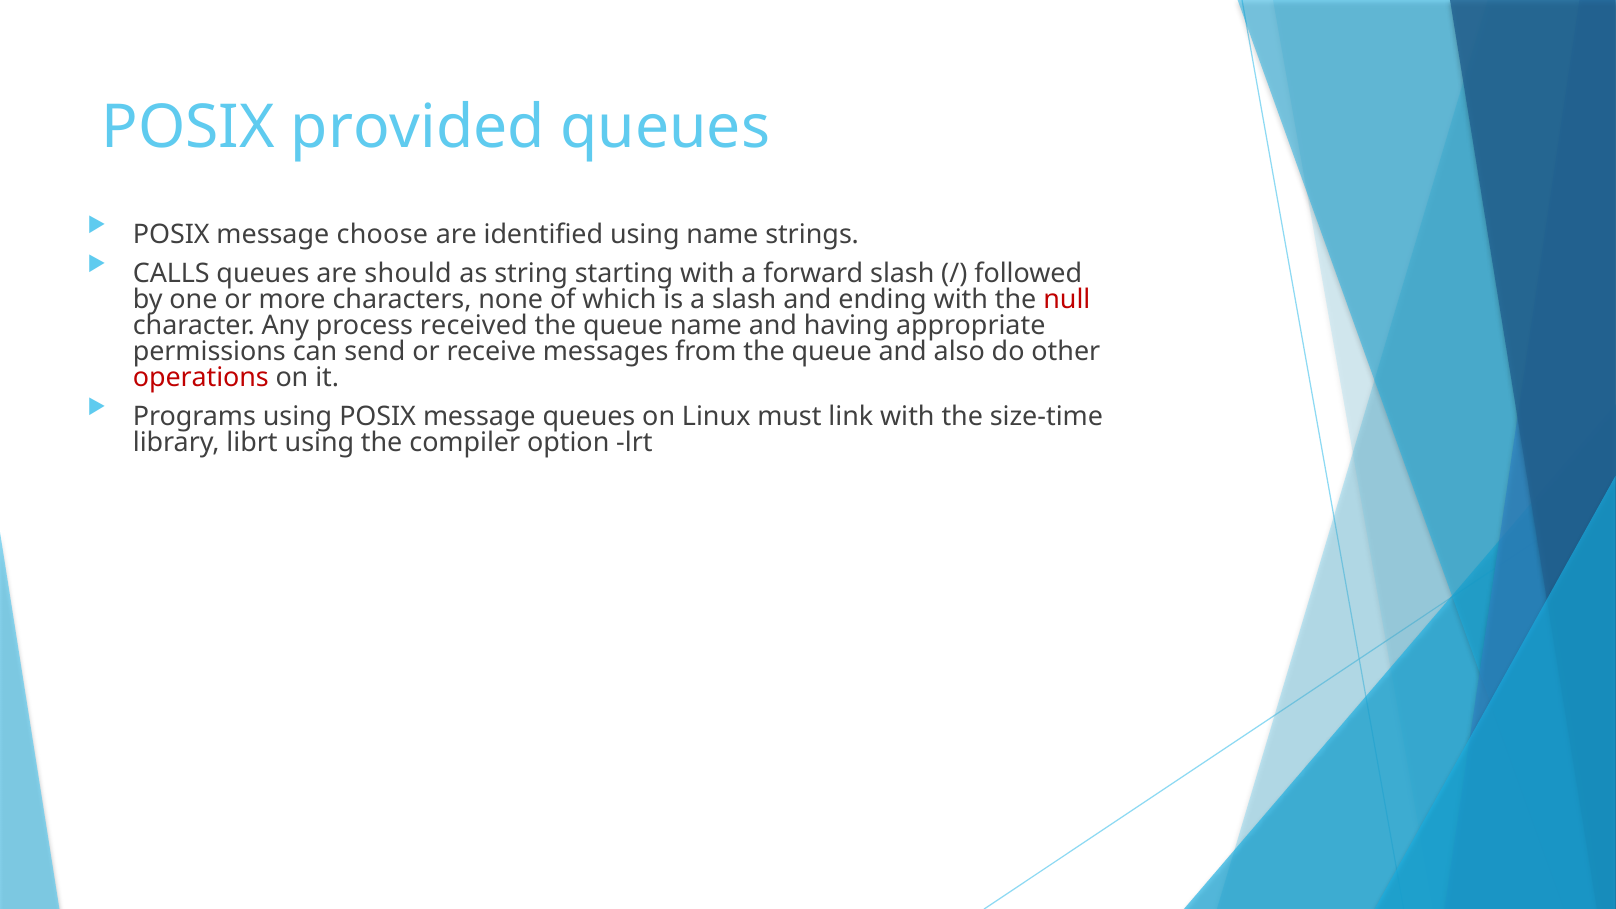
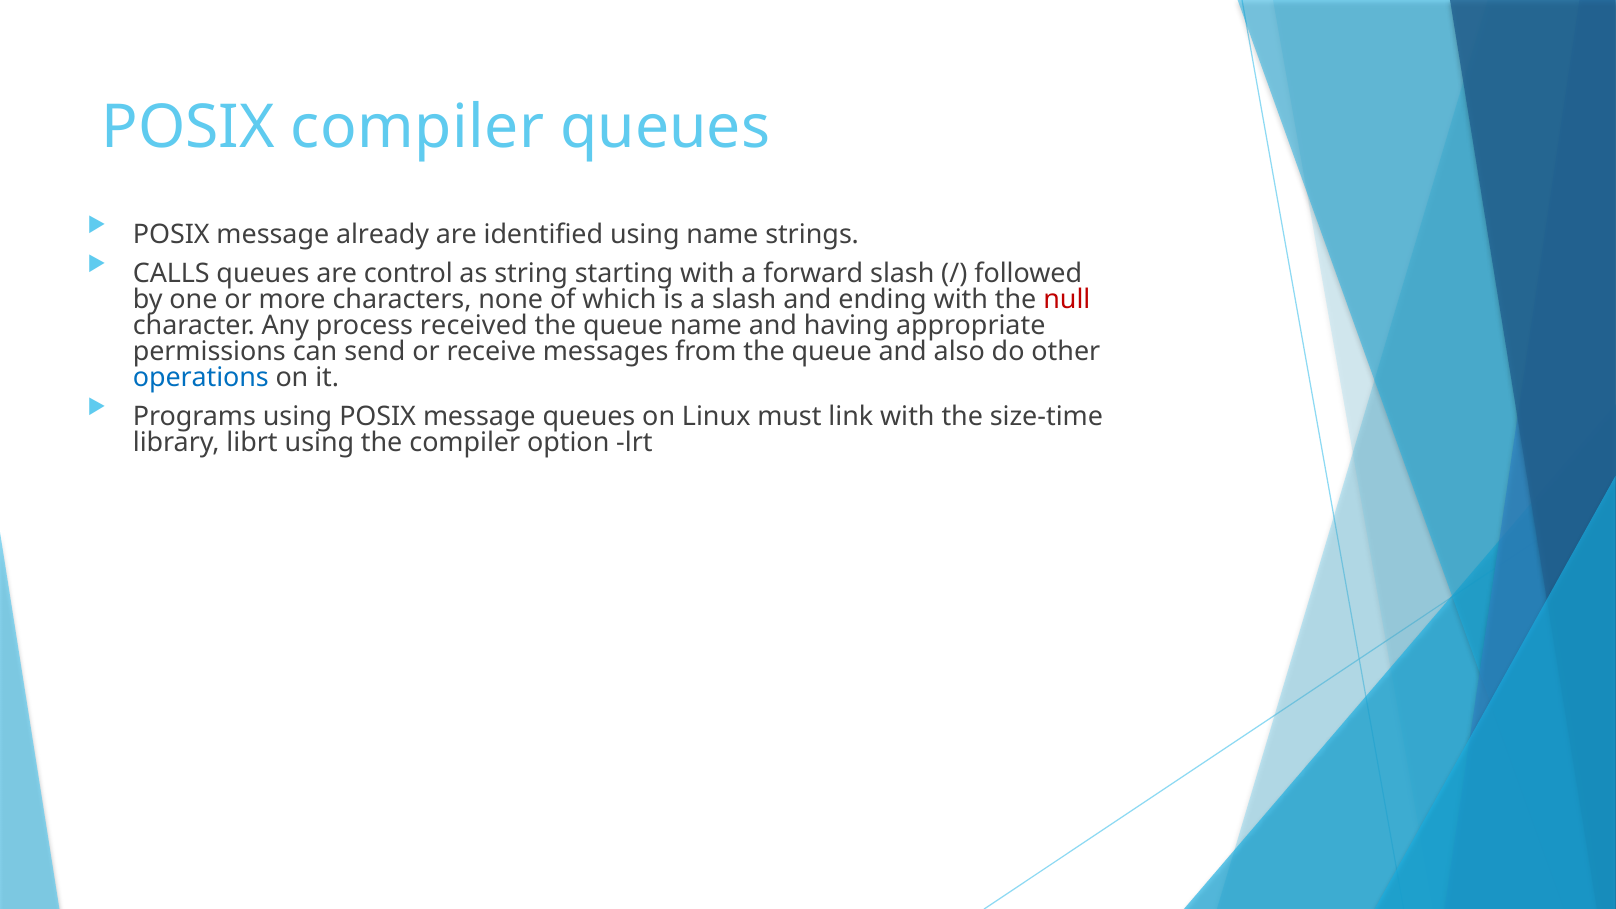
POSIX provided: provided -> compiler (418, 127)
choose: choose -> already (383, 235)
should: should -> control (408, 274)
operations colour: red -> blue (201, 377)
